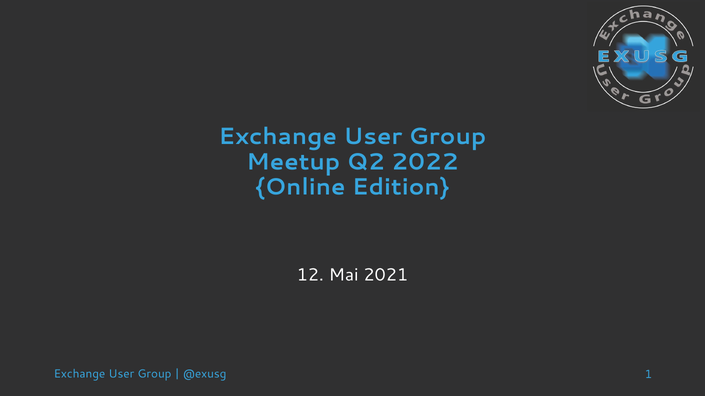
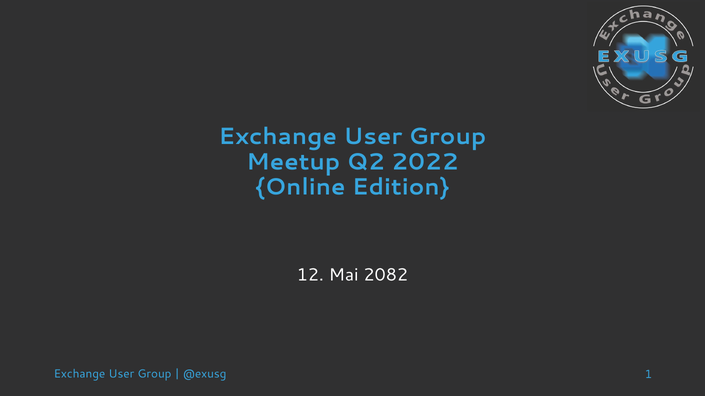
2021: 2021 -> 2082 (386, 275)
